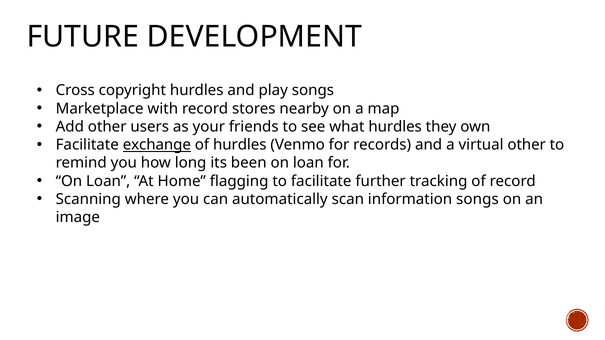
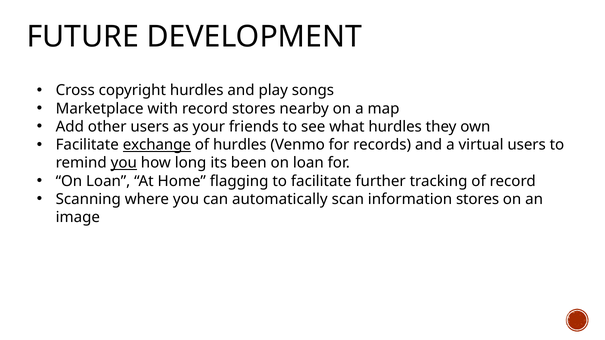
virtual other: other -> users (527, 145)
you underline: none -> present (124, 163)
information songs: songs -> stores (478, 199)
